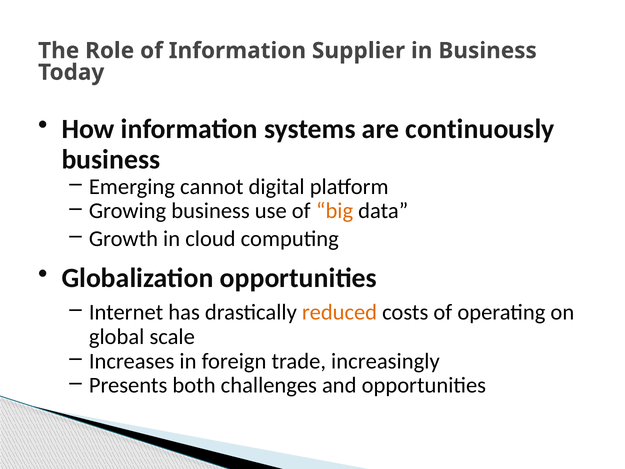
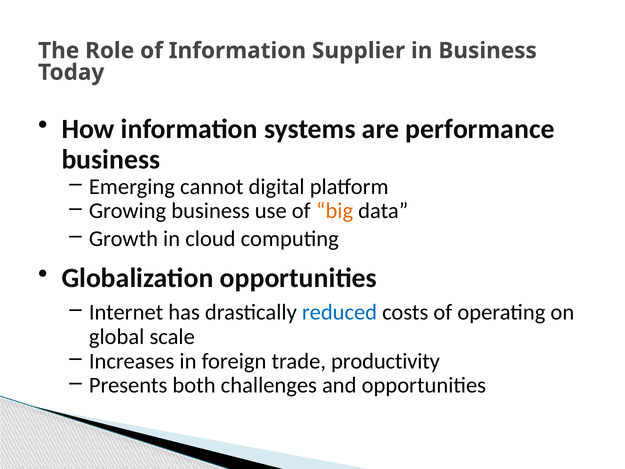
continuously: continuously -> performance (480, 129)
reduced colour: orange -> blue (339, 312)
increasingly: increasingly -> productivity (386, 361)
